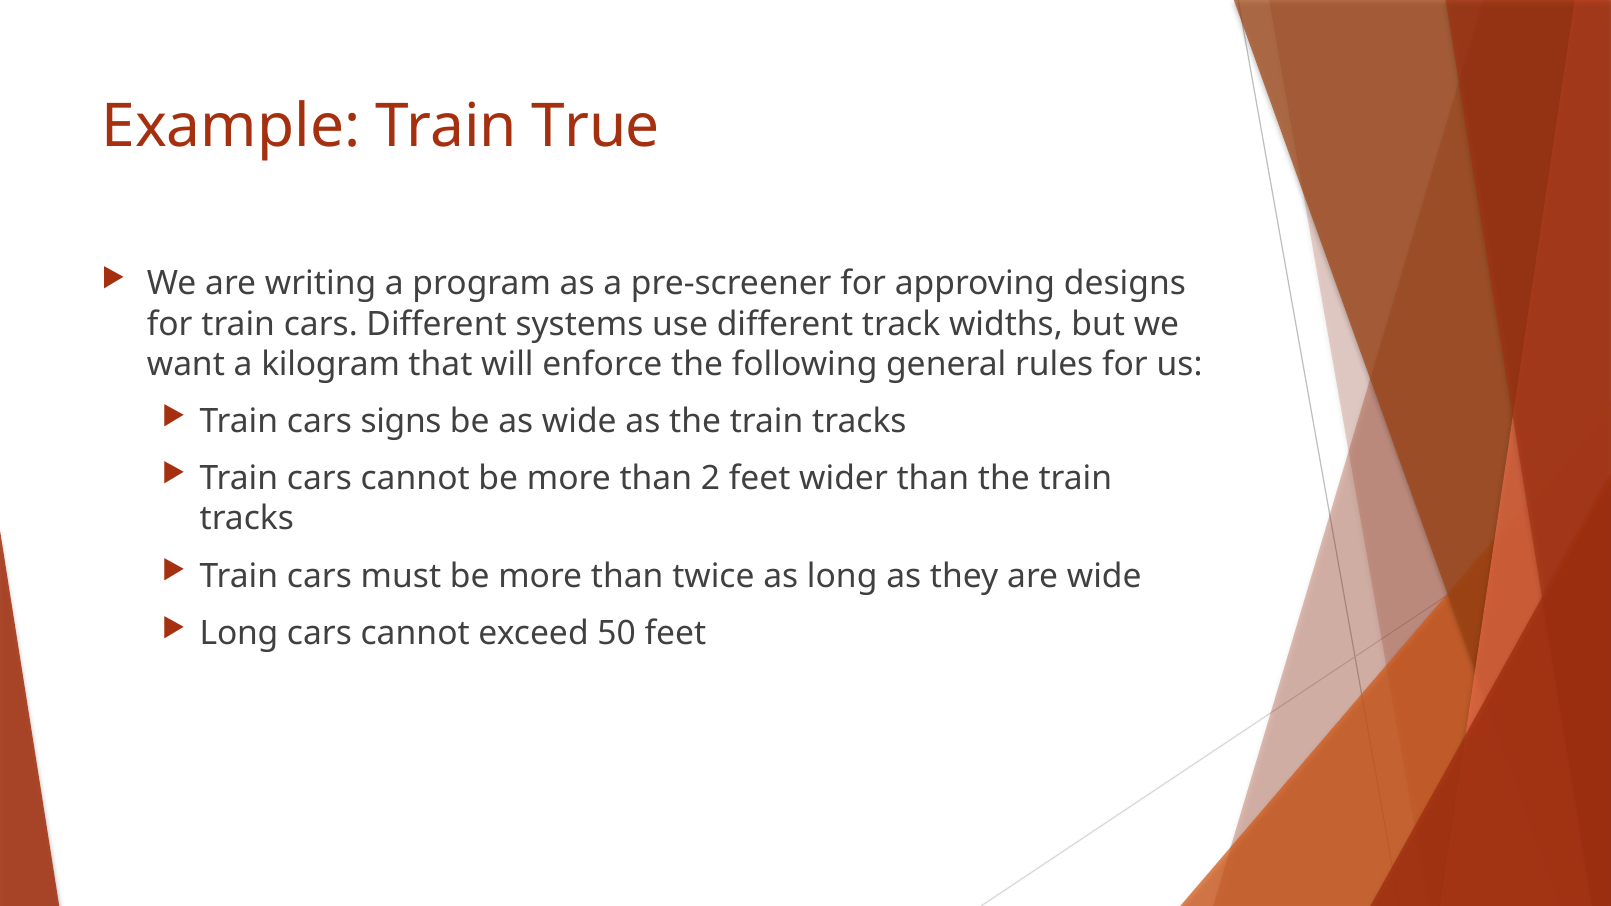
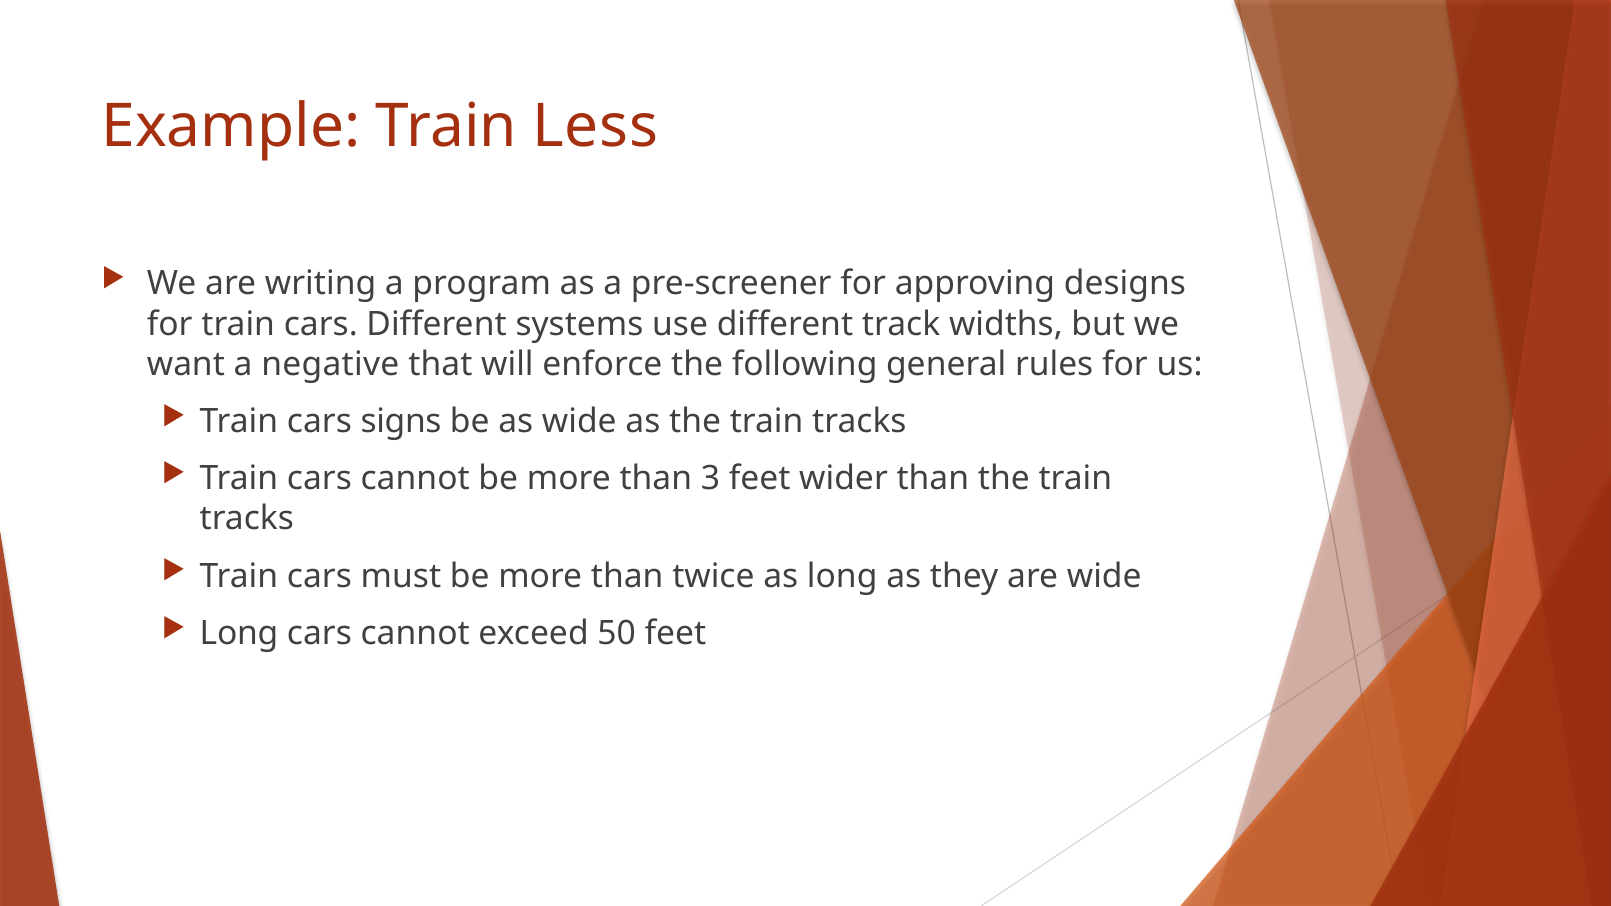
True: True -> Less (595, 127)
kilogram: kilogram -> negative (330, 364)
2: 2 -> 3 (710, 479)
